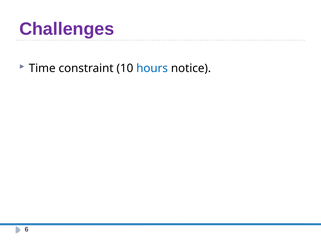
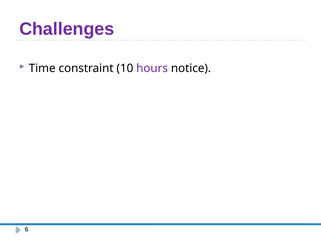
hours colour: blue -> purple (152, 68)
